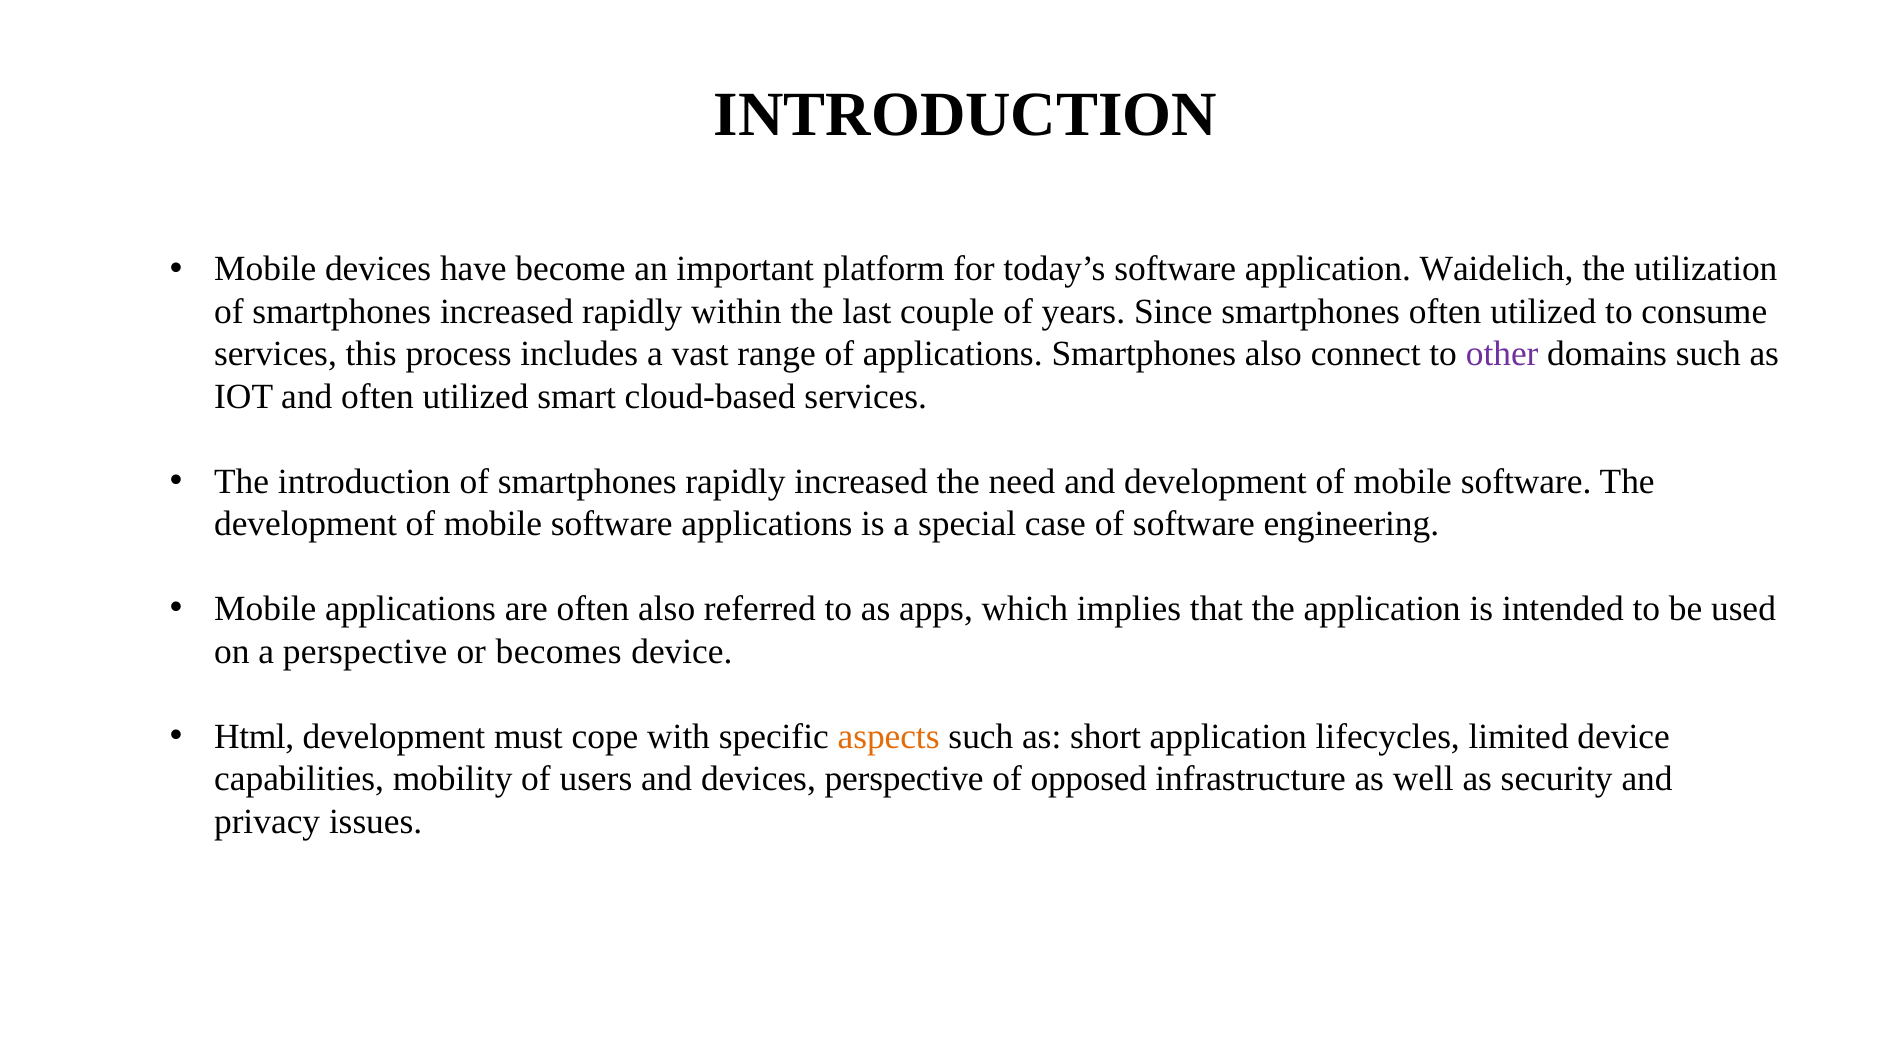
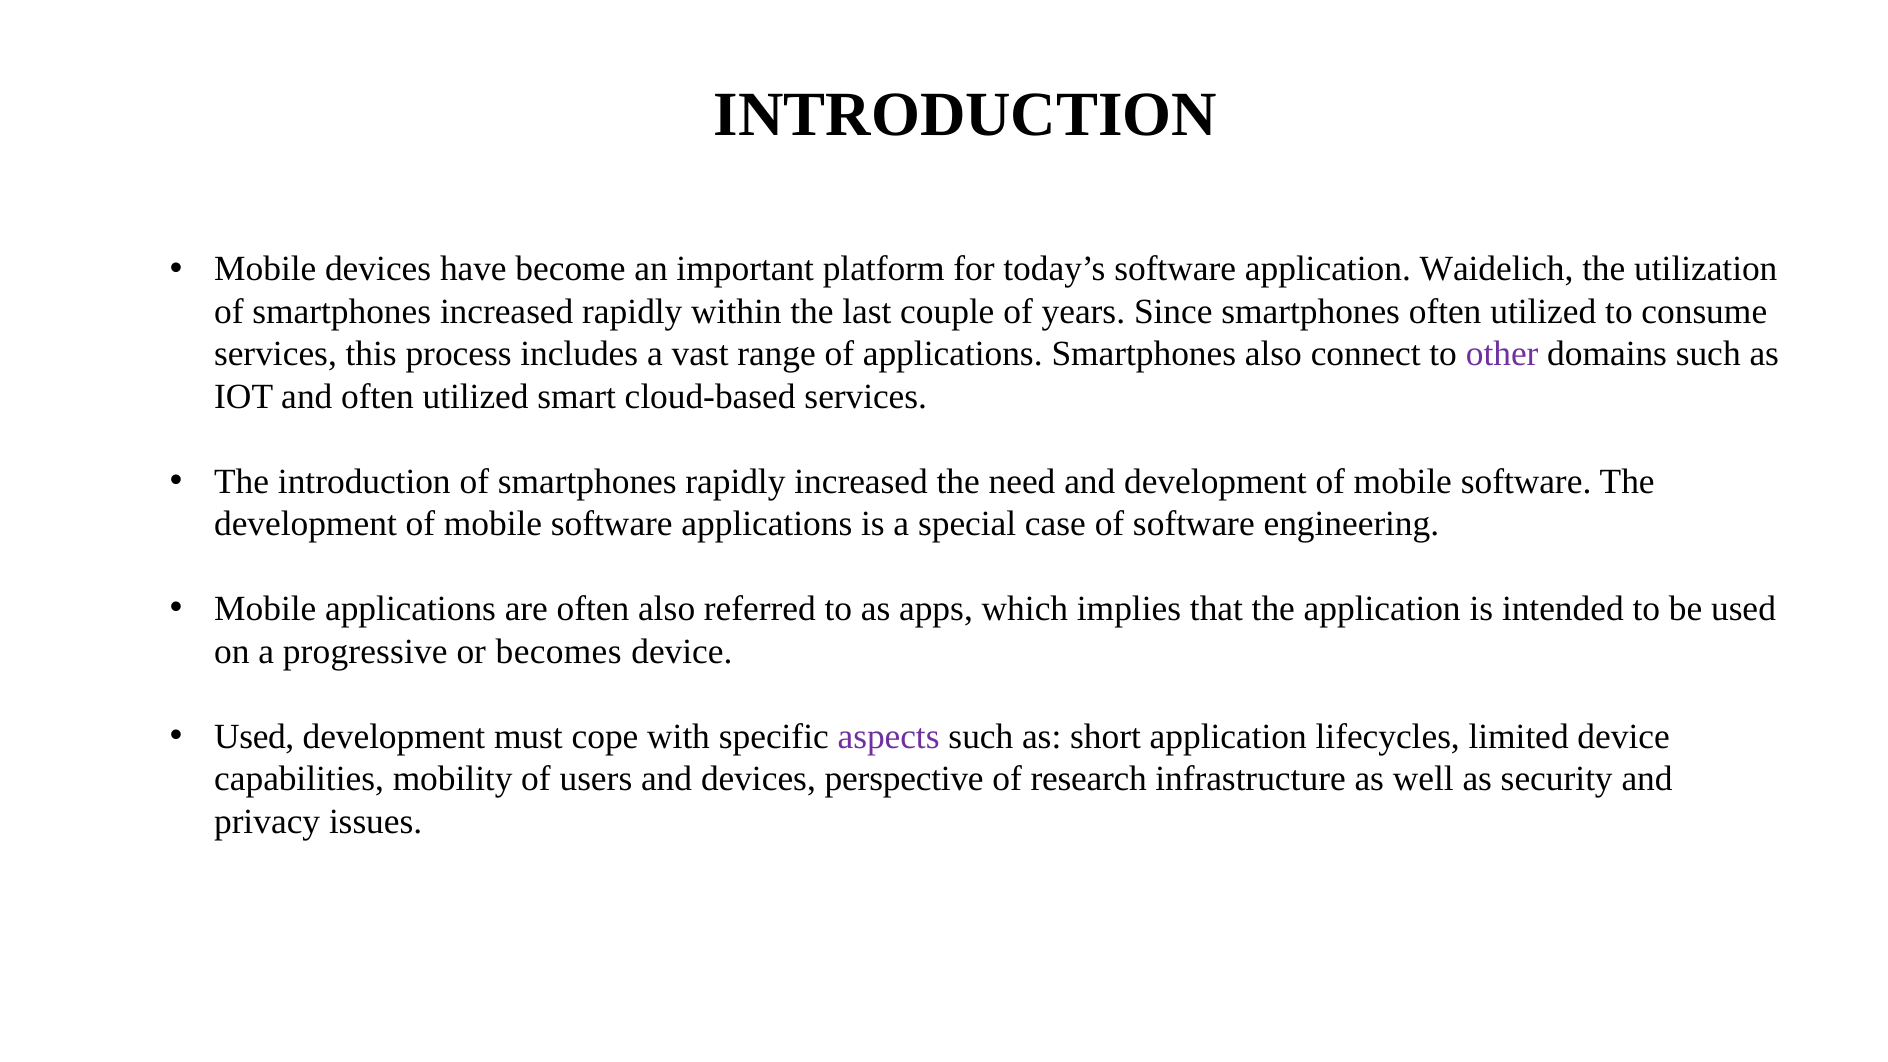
a perspective: perspective -> progressive (365, 652)
Html: Html -> Used (254, 737)
aspects colour: orange -> purple (889, 737)
opposed: opposed -> research (1089, 779)
